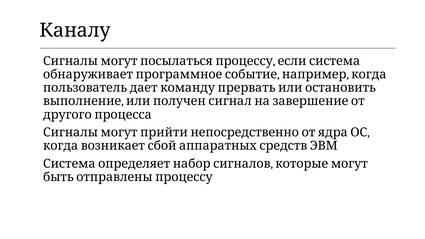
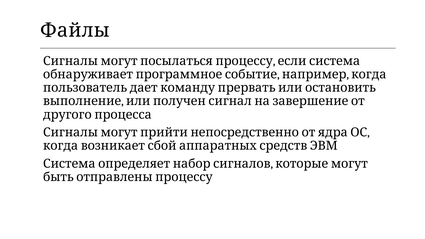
Каналу: Каналу -> Файлы (75, 30)
